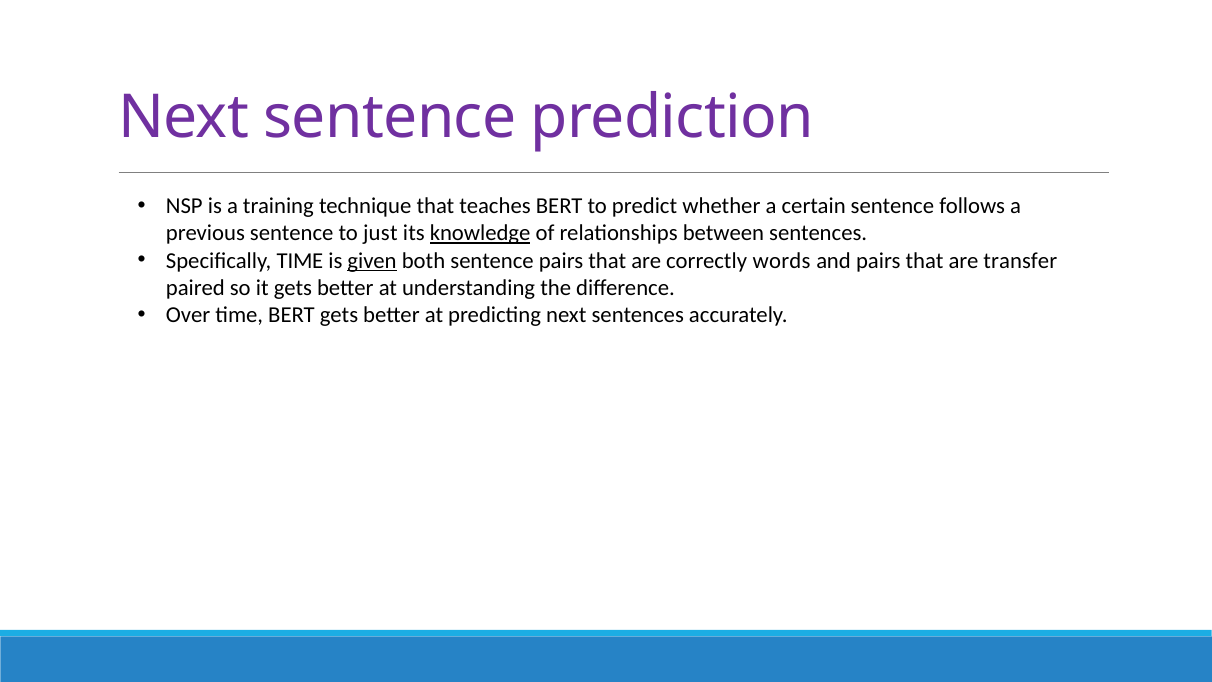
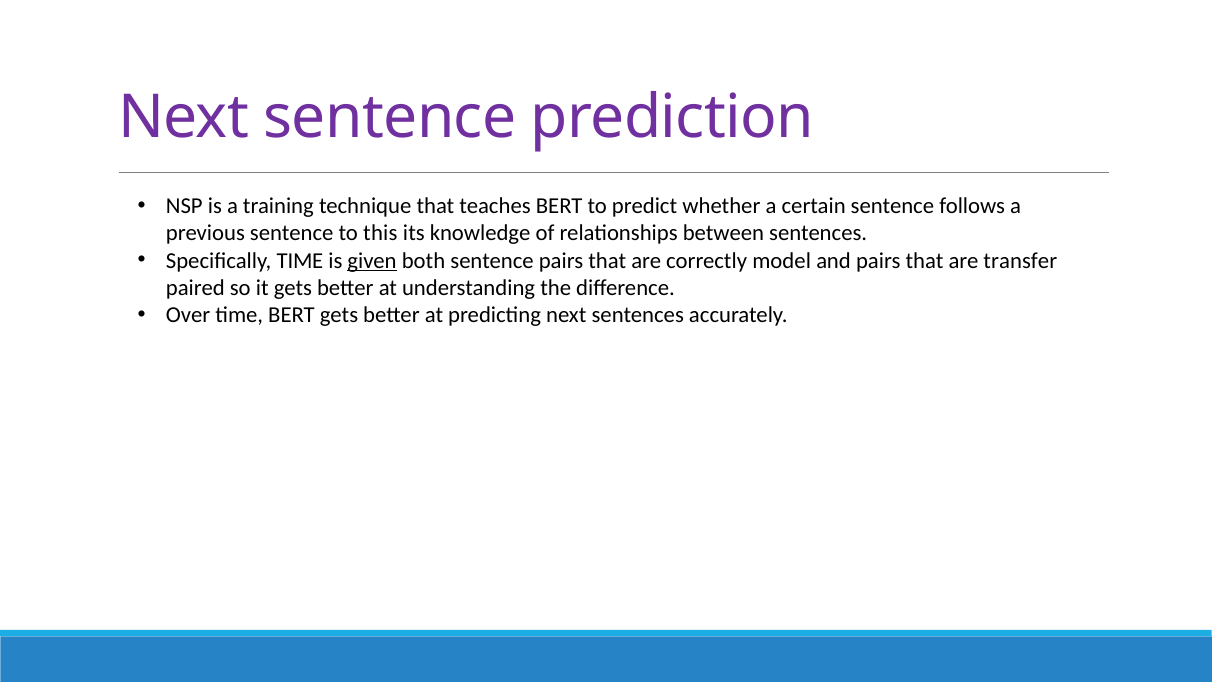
just: just -> this (380, 233)
knowledge underline: present -> none (480, 233)
words: words -> model (782, 261)
